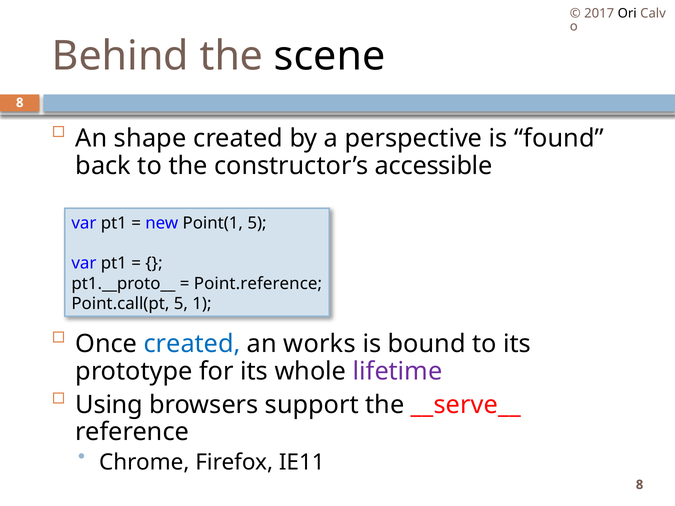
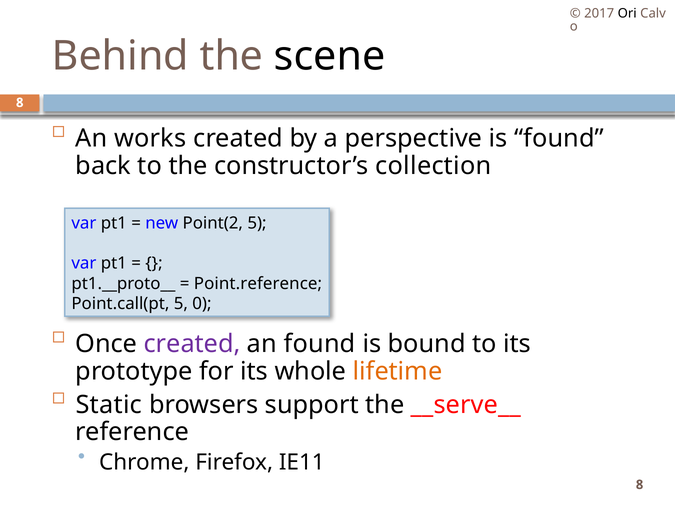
shape: shape -> works (150, 138)
accessible: accessible -> collection (433, 166)
Point(1: Point(1 -> Point(2 (213, 223)
1: 1 -> 0 (202, 304)
created colour: blue -> purple (192, 344)
an works: works -> found (320, 344)
lifetime colour: purple -> orange (398, 372)
Using: Using -> Static (109, 405)
